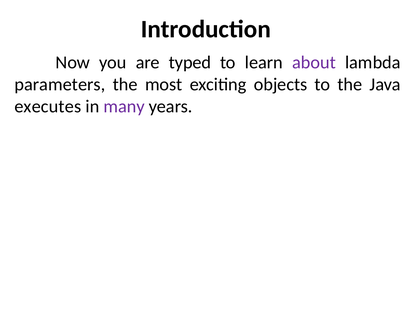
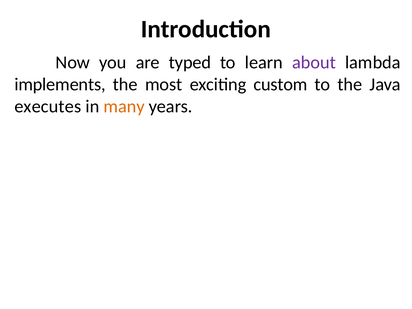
parameters: parameters -> implements (60, 84)
objects: objects -> custom (281, 84)
many colour: purple -> orange (124, 106)
